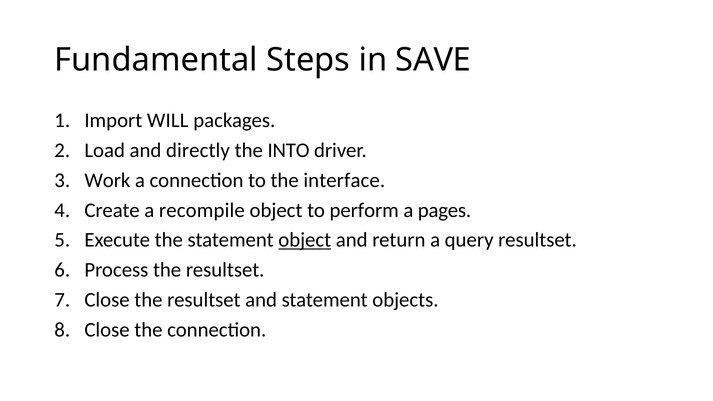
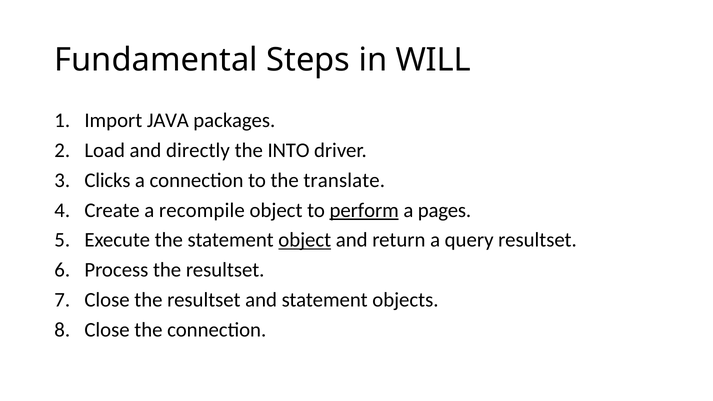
SAVE: SAVE -> WILL (433, 60)
WILL: WILL -> JAVA (168, 121)
Work: Work -> Clicks (107, 180)
interface: interface -> translate (344, 180)
perform underline: none -> present (364, 210)
